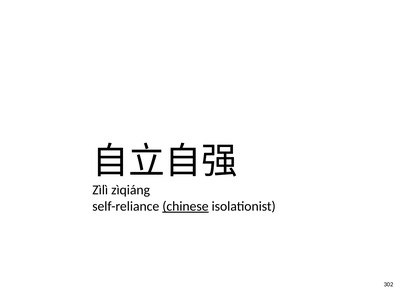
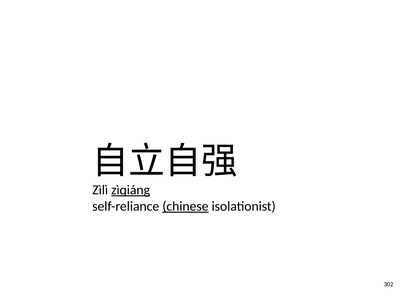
zìqiáng underline: none -> present (131, 190)
